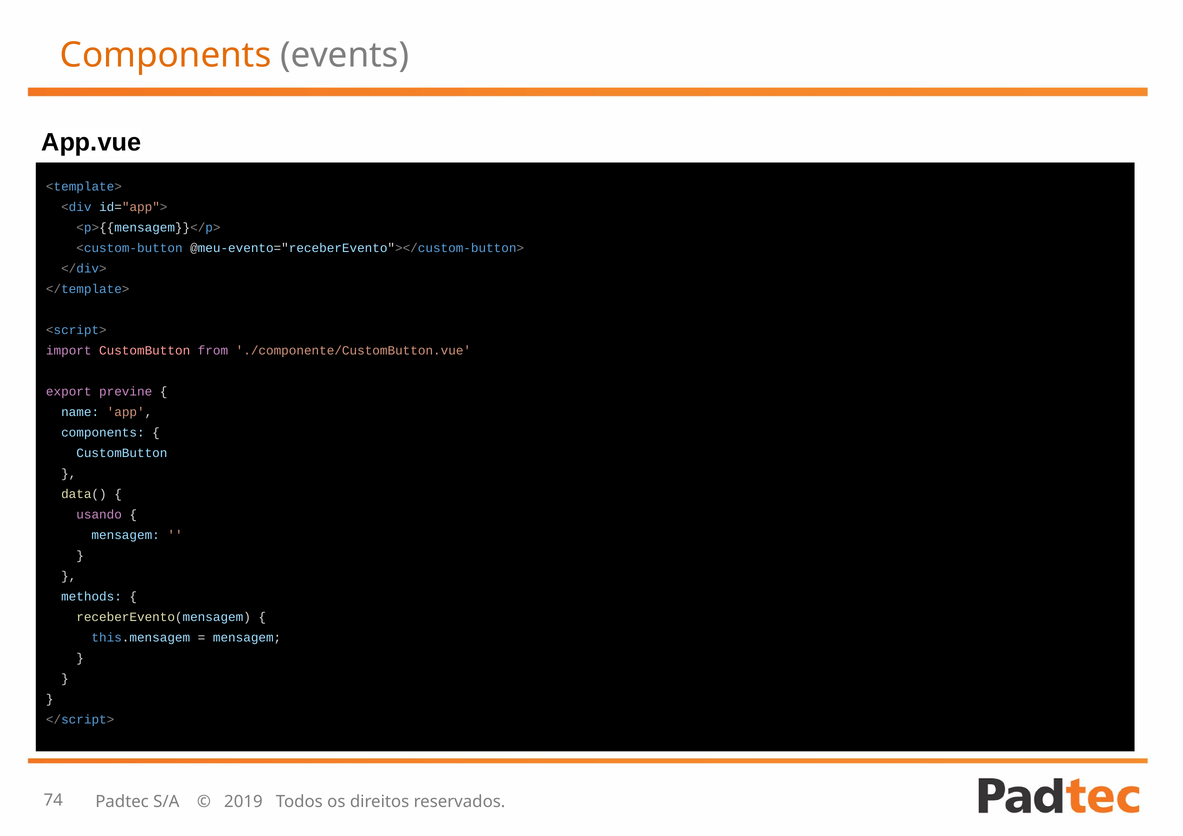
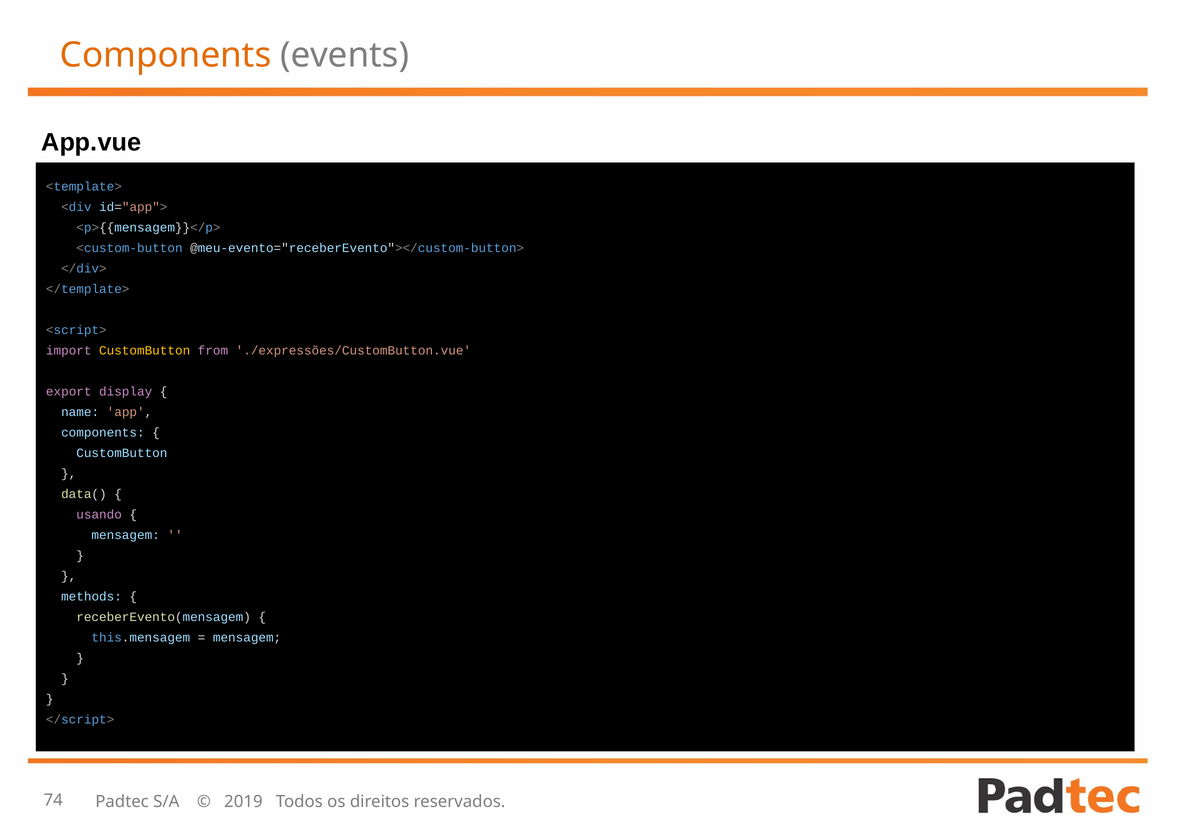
CustomButton colour: pink -> yellow (145, 351)
./componente/CustomButton.vue: ./componente/CustomButton.vue -> ./expressões/CustomButton.vue (353, 351)
previne: previne -> display (126, 392)
